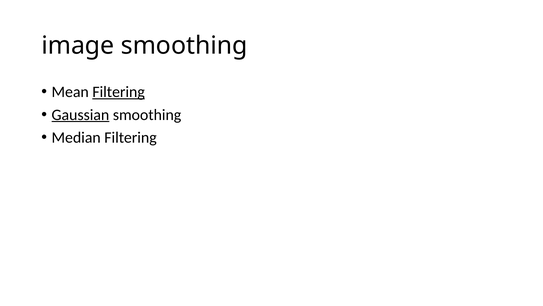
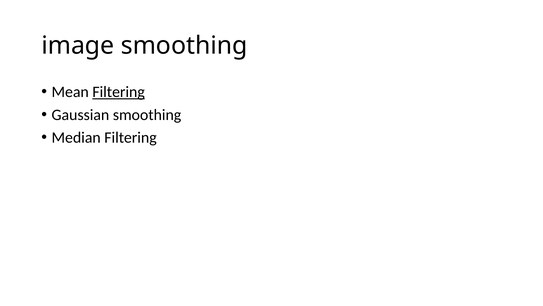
Gaussian underline: present -> none (80, 115)
